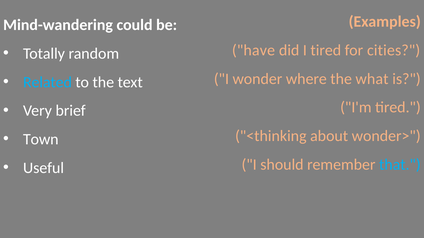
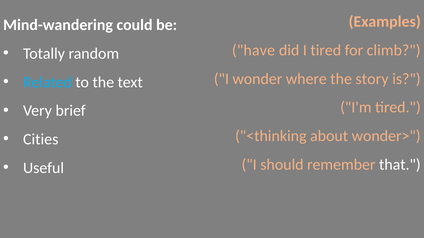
cities: cities -> climb (394, 50)
what: what -> story (372, 79)
Town: Town -> Cities (41, 140)
that colour: light blue -> white (400, 165)
